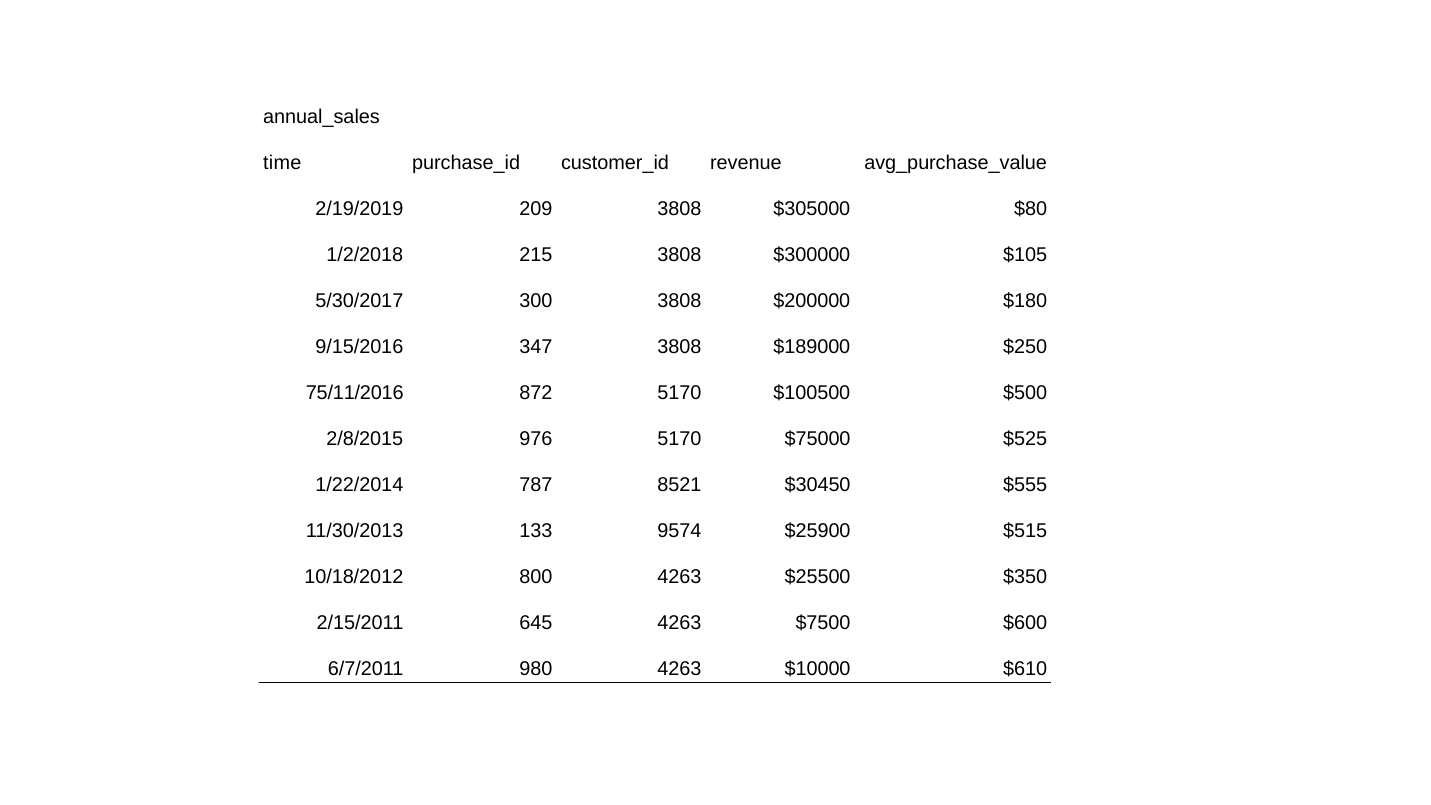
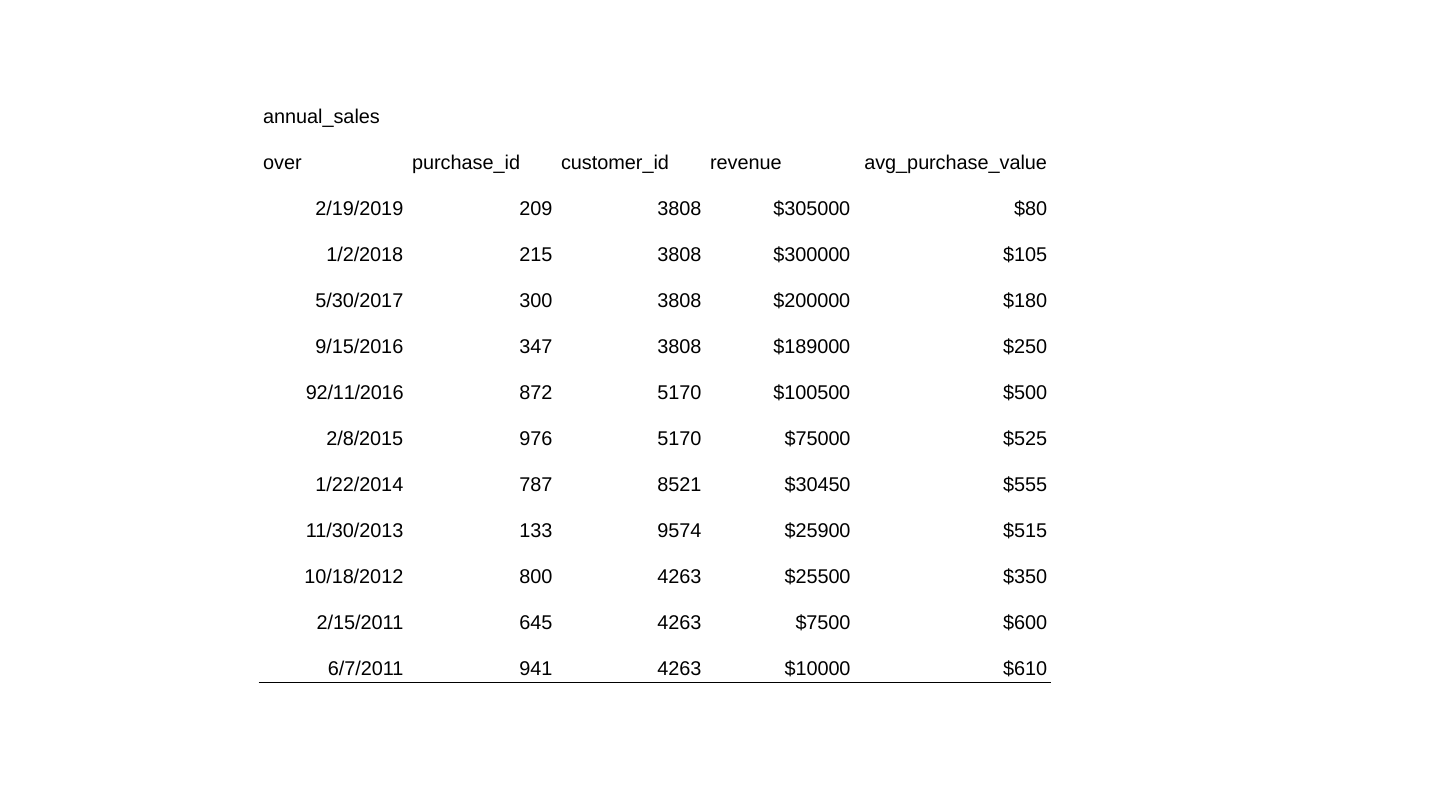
time: time -> over (282, 163)
75/11/2016: 75/11/2016 -> 92/11/2016 (355, 393)
980: 980 -> 941 (536, 669)
